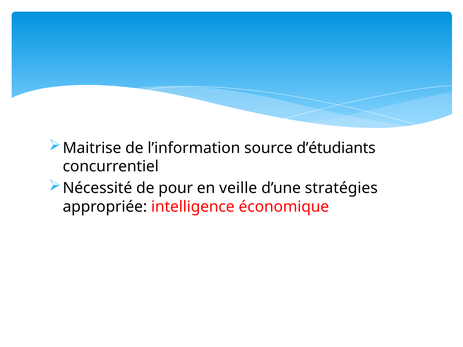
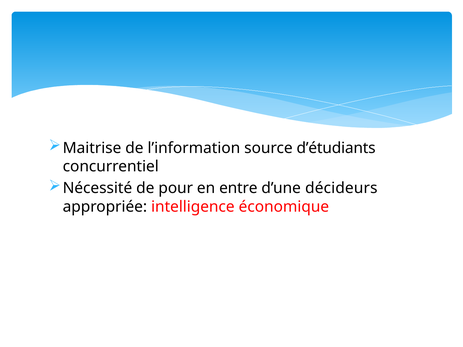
veille: veille -> entre (238, 188)
stratégies: stratégies -> décideurs (341, 188)
